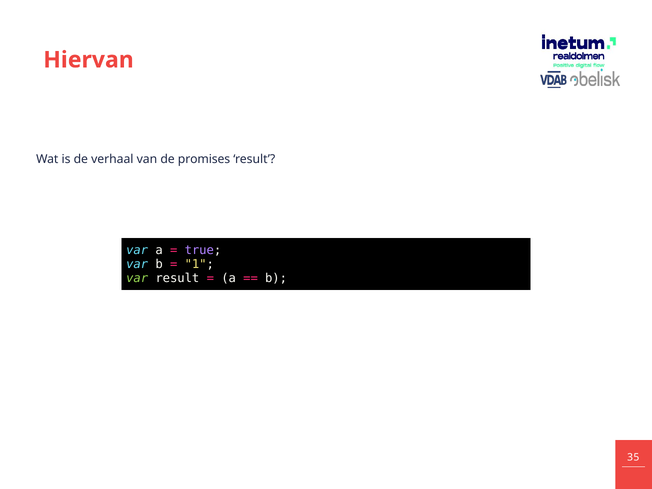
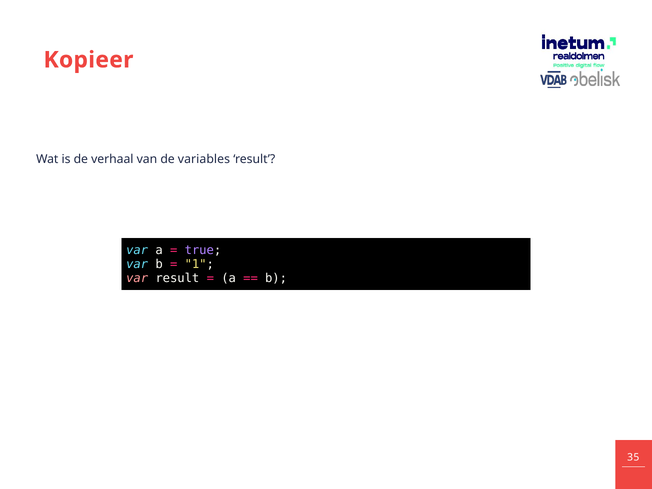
Hiervan: Hiervan -> Kopieer (88, 60)
promises: promises -> variables (204, 159)
var colour: light green -> pink (137, 278)
